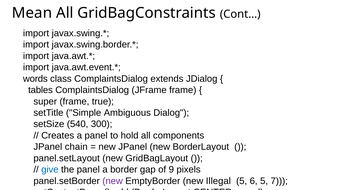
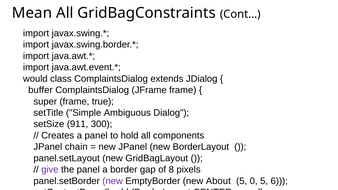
words: words -> would (35, 79)
tables: tables -> buffer (40, 90)
540: 540 -> 911 (78, 124)
give colour: blue -> purple (50, 170)
9: 9 -> 8 (171, 170)
Illegal: Illegal -> About (218, 181)
6: 6 -> 0 (254, 181)
7: 7 -> 6 (279, 181)
